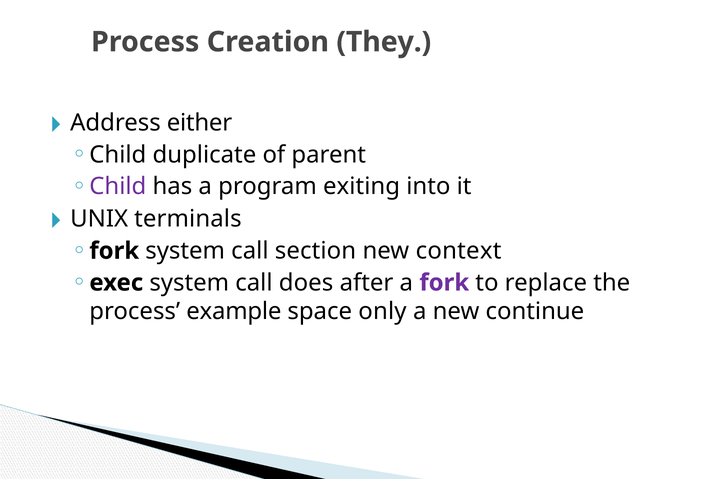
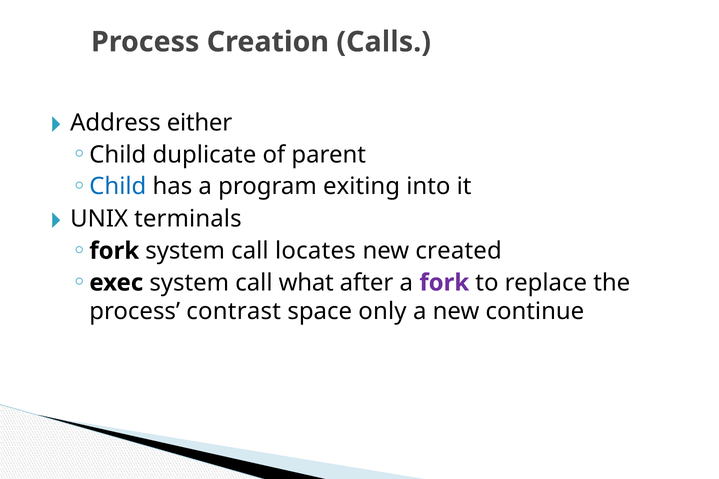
They: They -> Calls (384, 42)
Child colour: purple -> blue (118, 187)
section: section -> locates (315, 251)
context: context -> created (459, 251)
does: does -> what (306, 283)
example: example -> contrast (234, 312)
